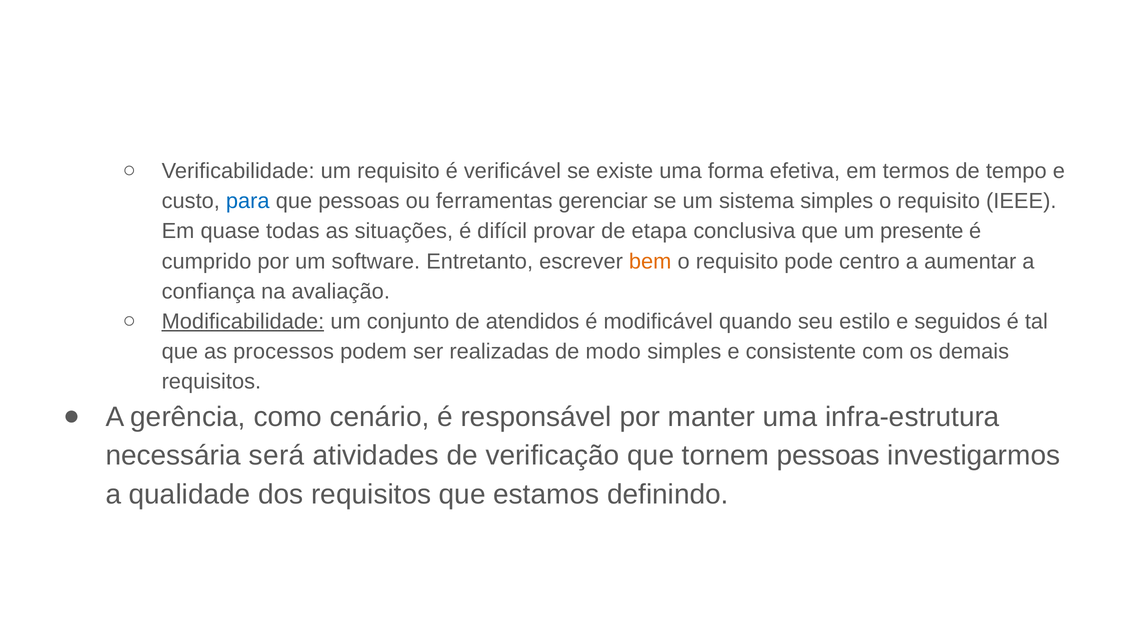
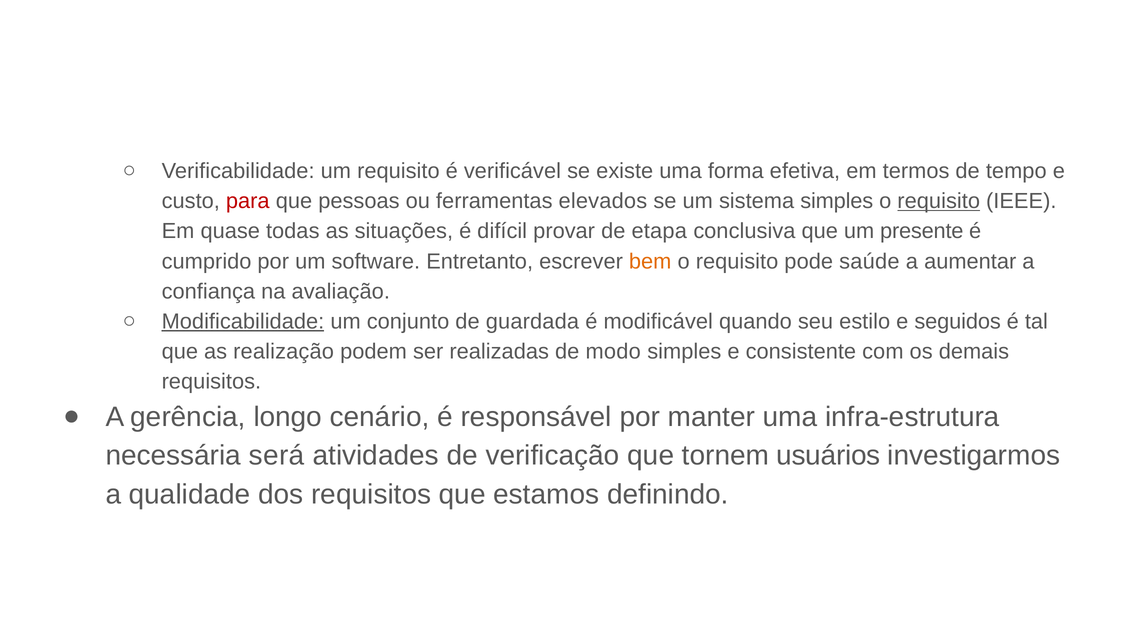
para colour: blue -> red (248, 201)
gerenciar: gerenciar -> elevados (603, 201)
requisito underline: none -> present (939, 201)
centro: centro -> saúde (869, 261)
atendidos: atendidos -> guardada (532, 322)
processos: processos -> realização (284, 352)
como: como -> longo (288, 417)
tornem pessoas: pessoas -> usuários (828, 456)
